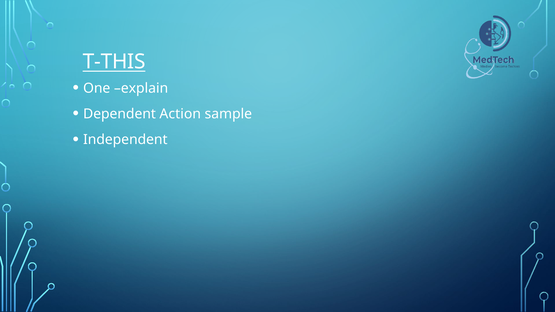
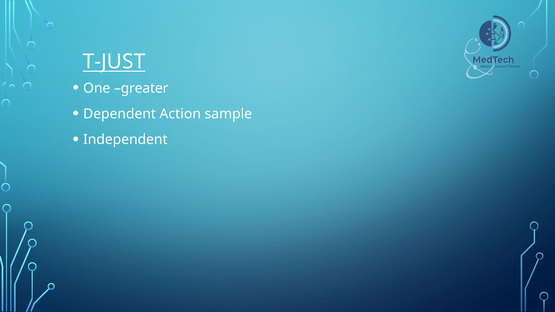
T-THIS: T-THIS -> T-JUST (114, 62)
explain: explain -> greater (141, 88)
